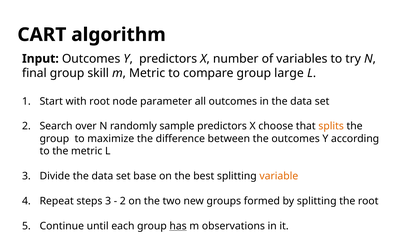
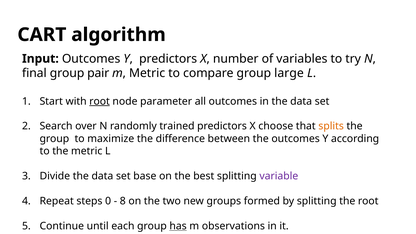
skill: skill -> pair (98, 73)
root underline: none -> present (100, 101)
sample: sample -> trained (177, 126)
variable colour: orange -> purple (279, 176)
steps 3: 3 -> 0 (108, 201)
2: 2 -> 8 (123, 201)
